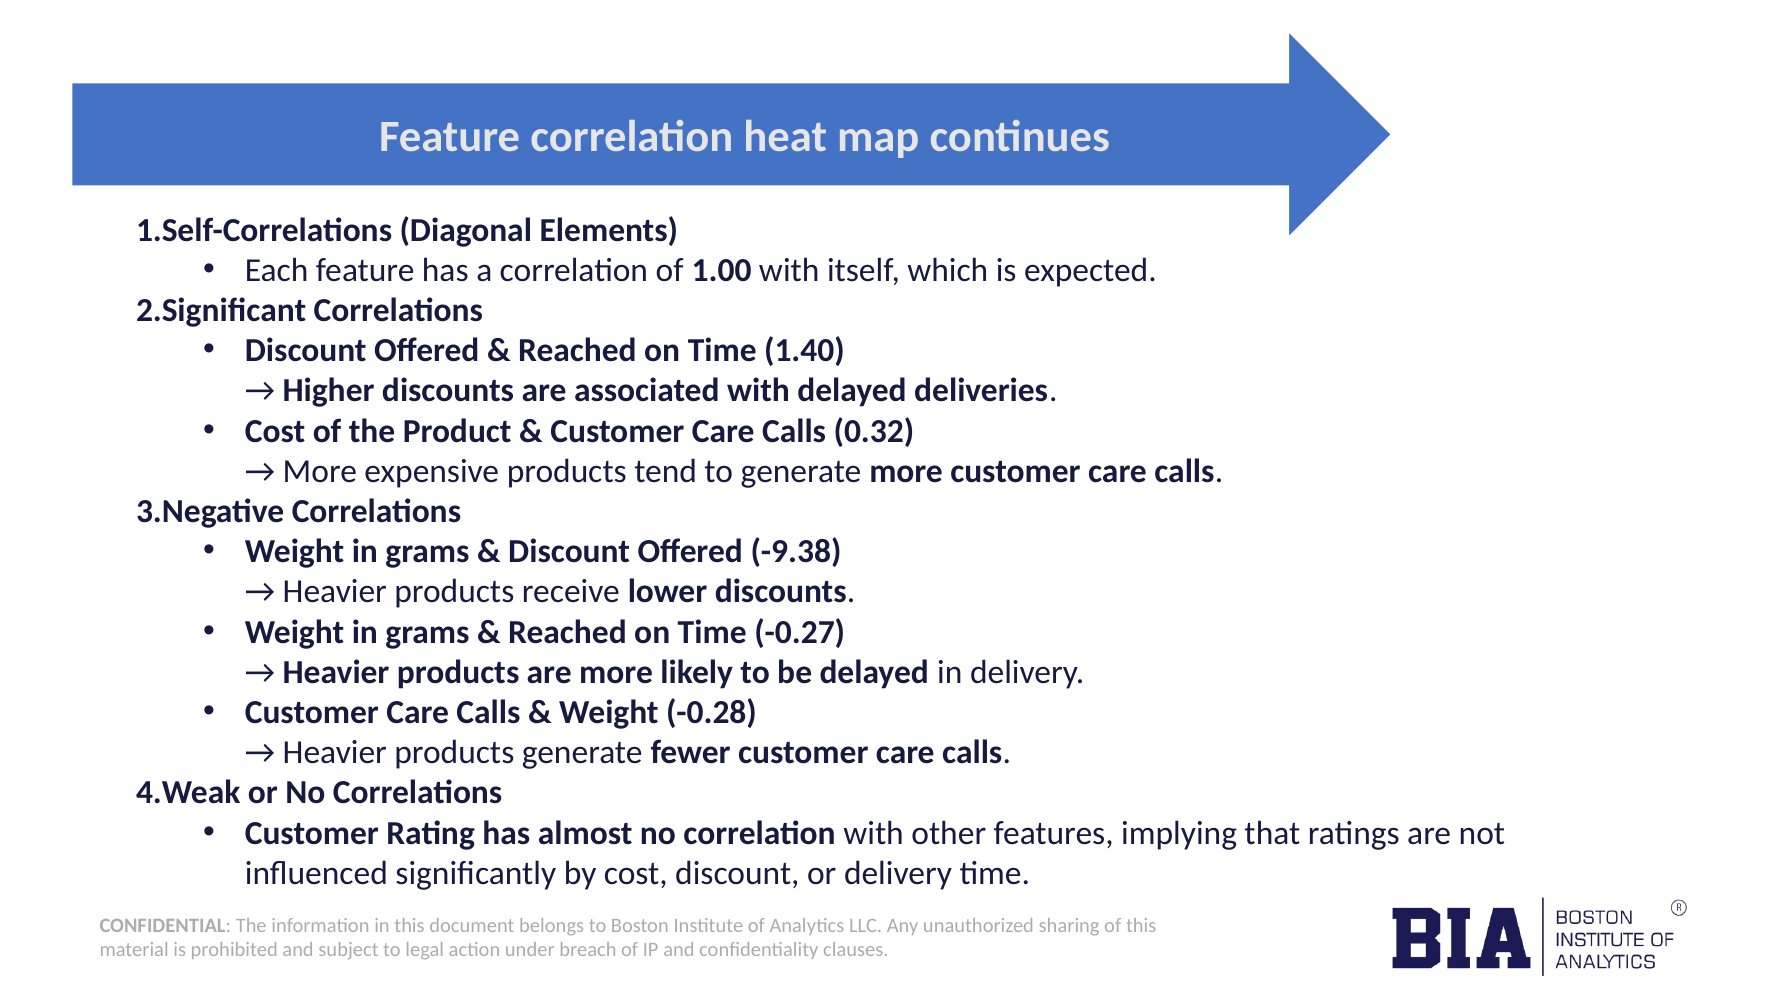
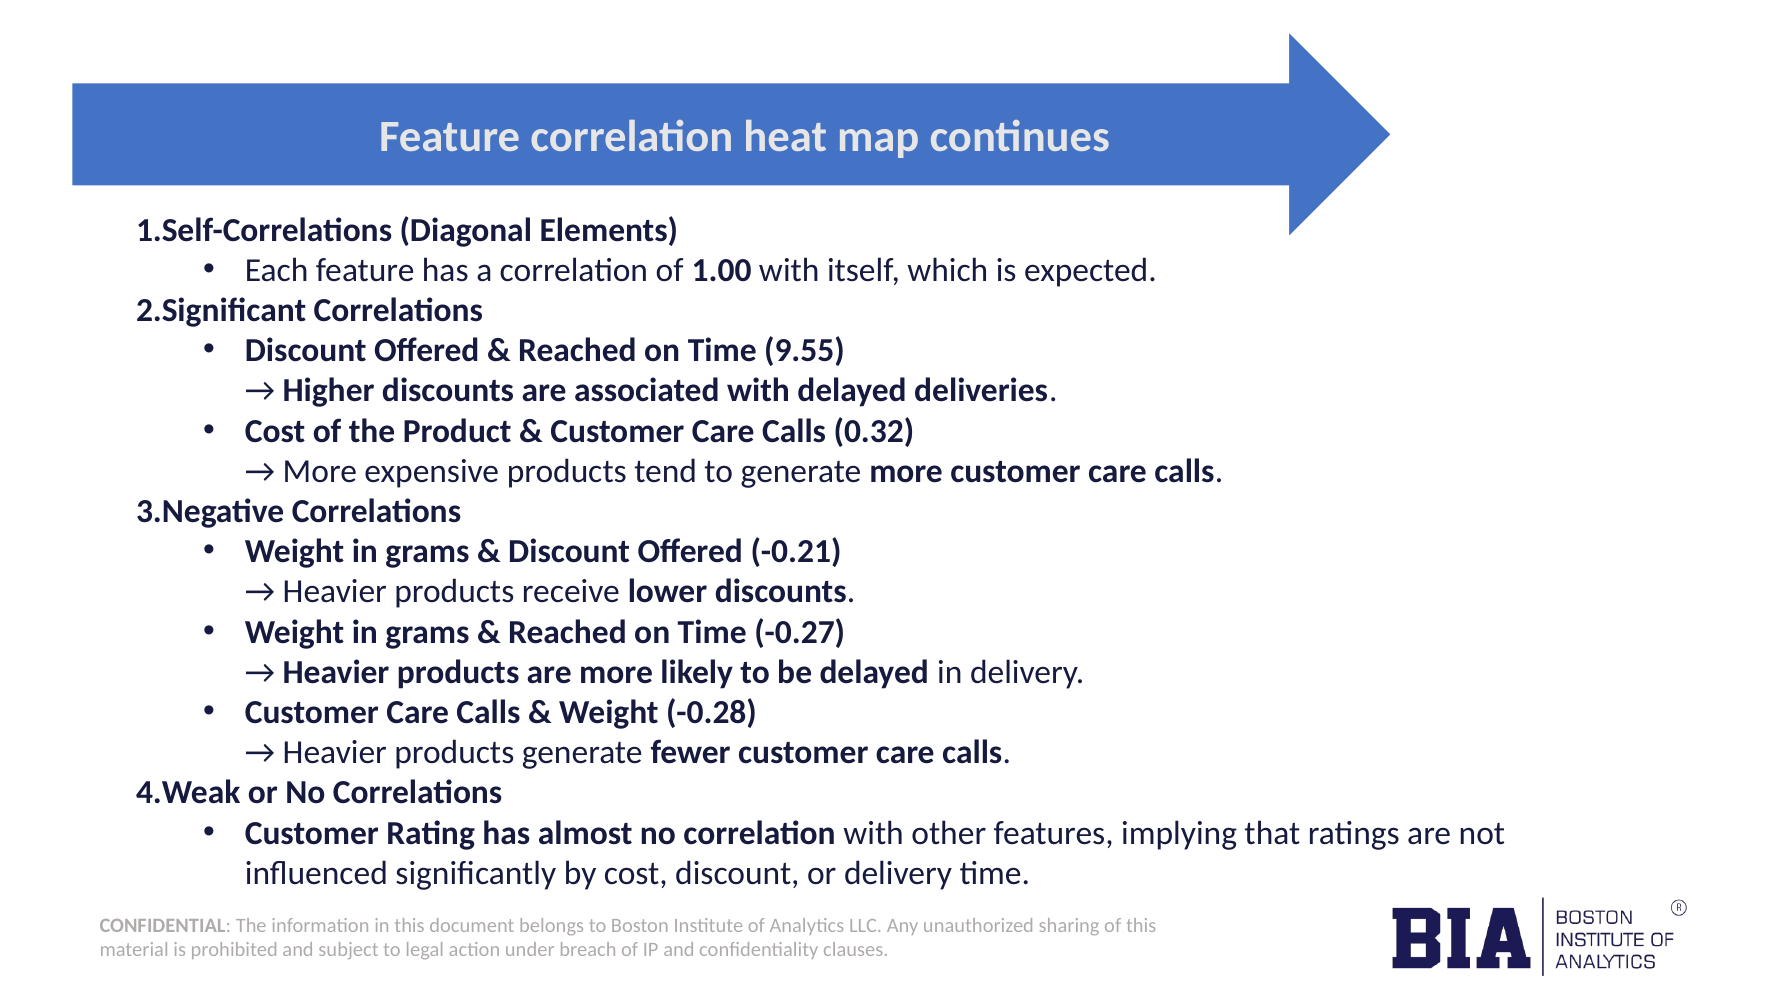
1.40: 1.40 -> 9.55 (804, 351)
-9.38: -9.38 -> -0.21 (796, 552)
